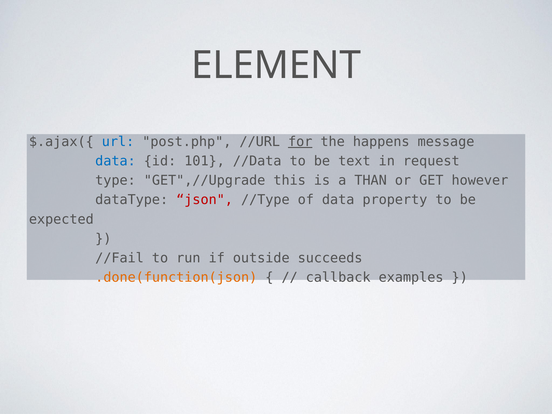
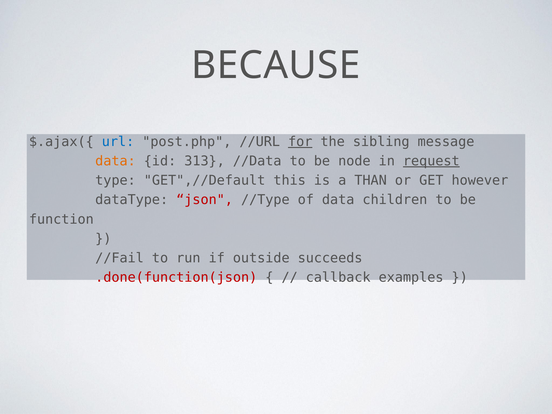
ELEMENT: ELEMENT -> BECAUSE (276, 65)
happens: happens -> sibling (381, 142)
data colour: blue -> orange (115, 161)
101: 101 -> 313 (205, 161)
text: text -> node (354, 161)
request underline: none -> present (431, 161)
GET",//Upgrade: GET",//Upgrade -> GET",//Default (205, 180)
property: property -> children (395, 200)
expected: expected -> function (61, 219)
.done(function(json colour: orange -> red (176, 277)
